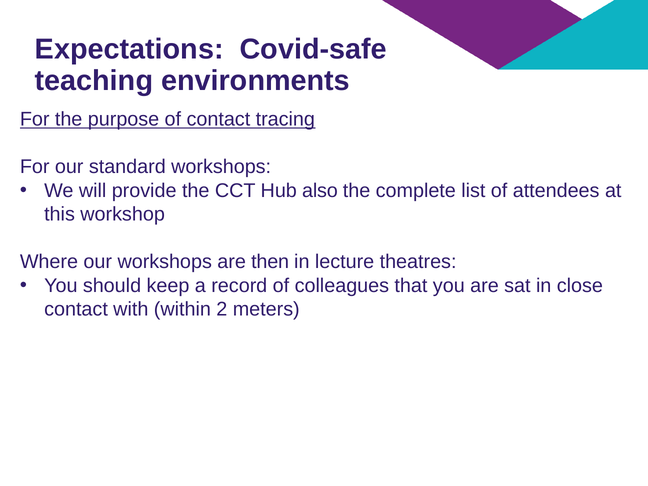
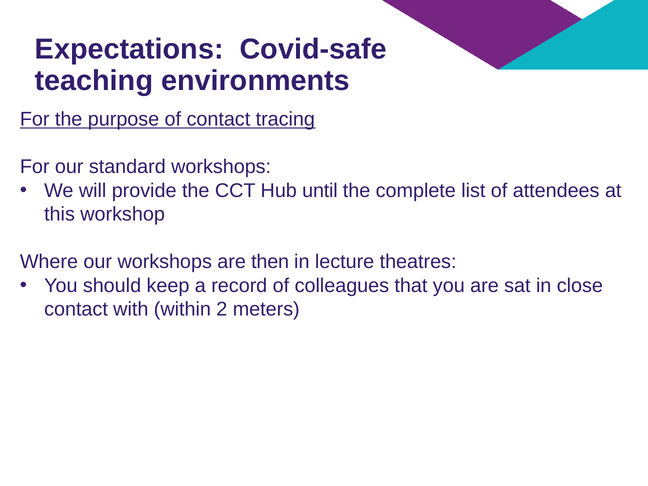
also: also -> until (320, 191)
